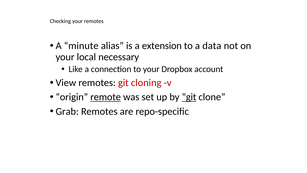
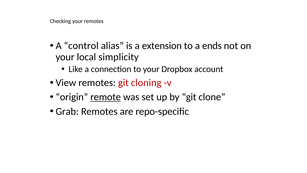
minute: minute -> control (81, 46)
data: data -> ends (212, 46)
necessary: necessary -> simplicity (119, 57)
git underline: present -> none (189, 97)
